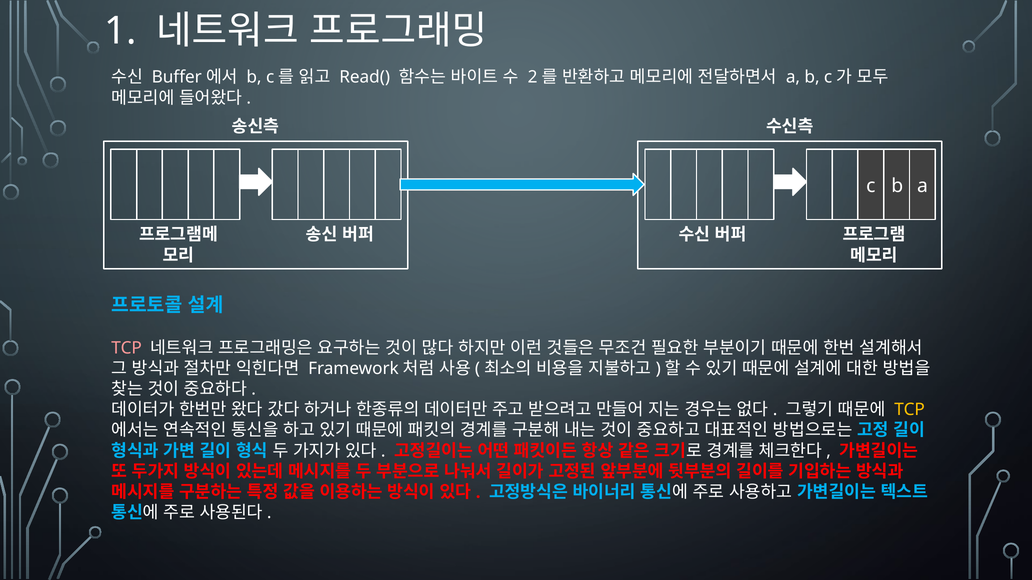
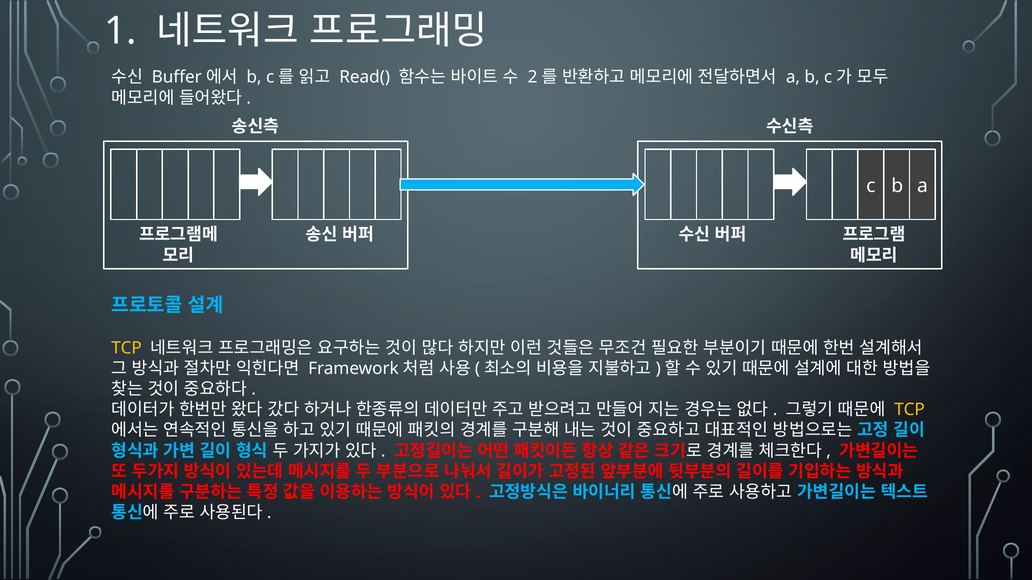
TCP colour: pink -> yellow (127, 348)
